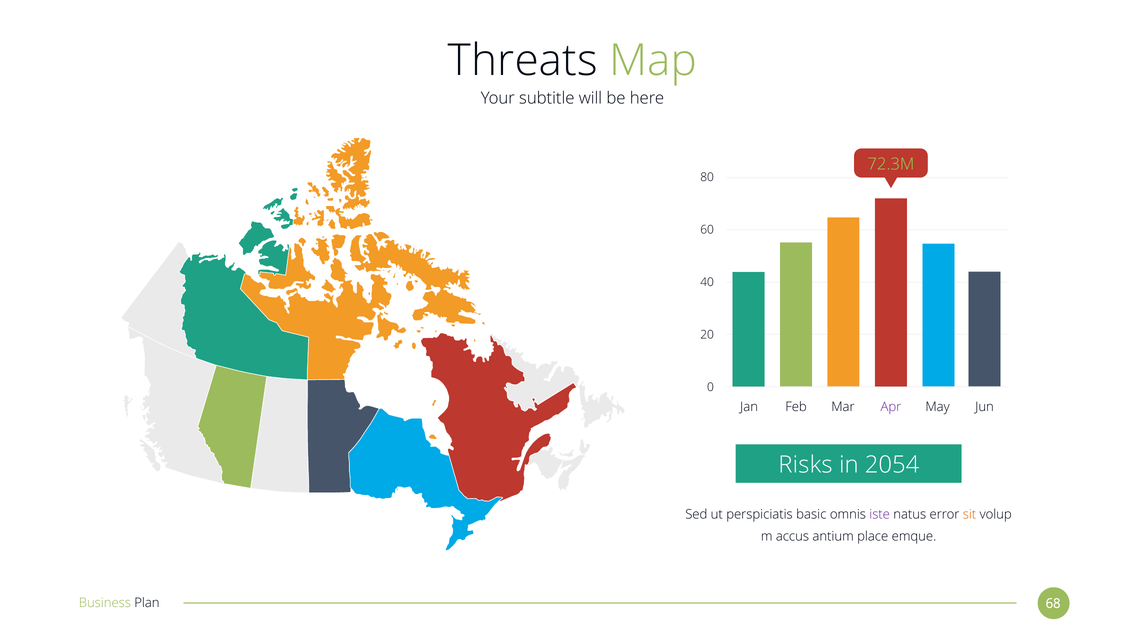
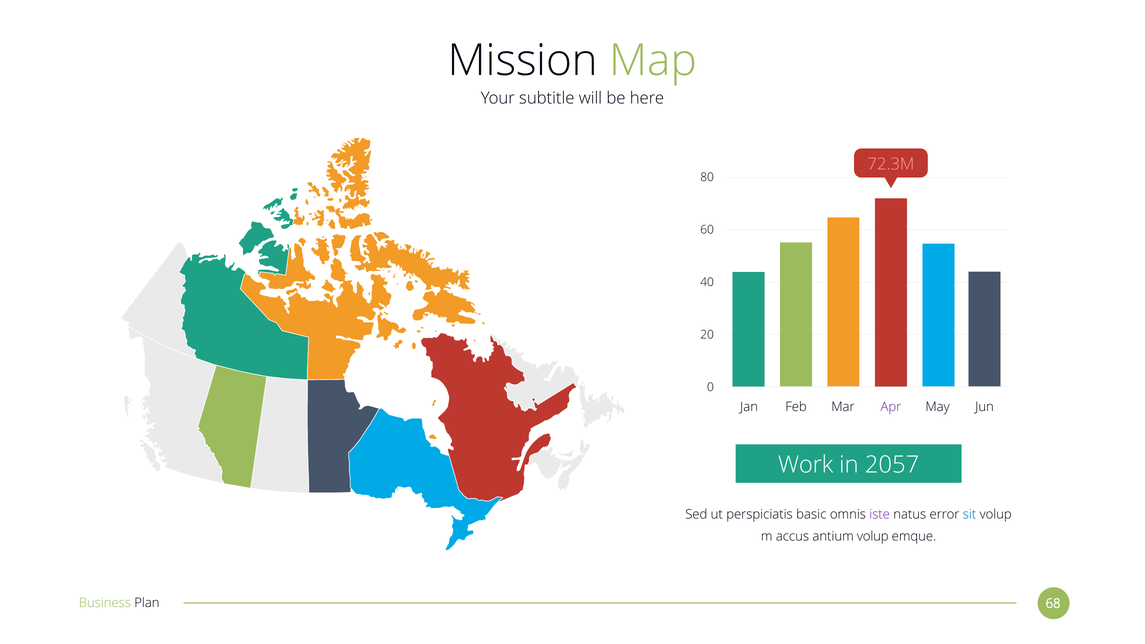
Threats: Threats -> Mission (523, 61)
72.3M colour: light green -> pink (891, 164)
Risks: Risks -> Work (806, 465)
2054: 2054 -> 2057 (892, 465)
sit colour: orange -> blue (970, 514)
antium place: place -> volup (873, 536)
